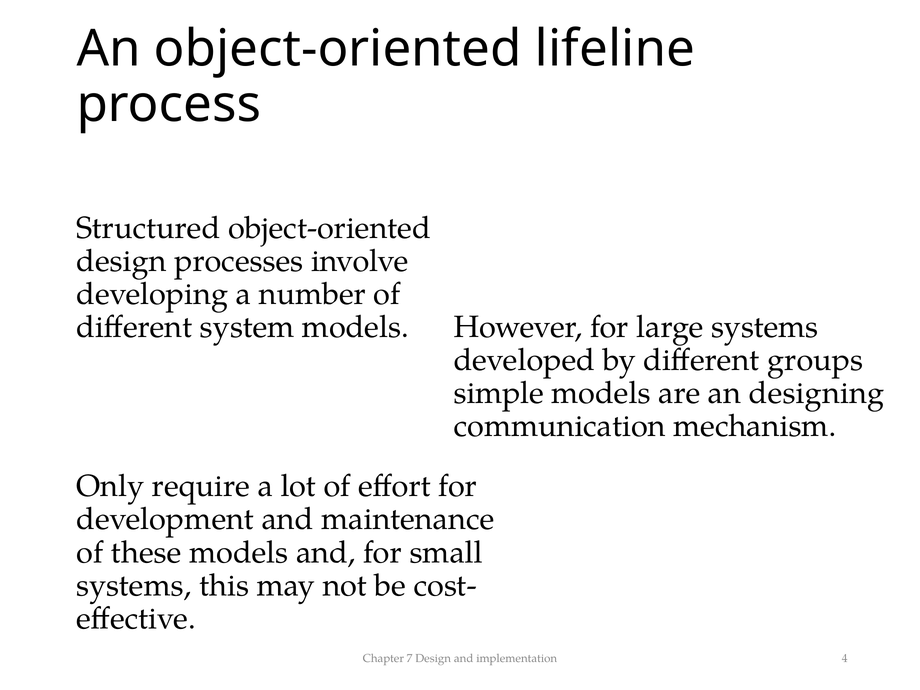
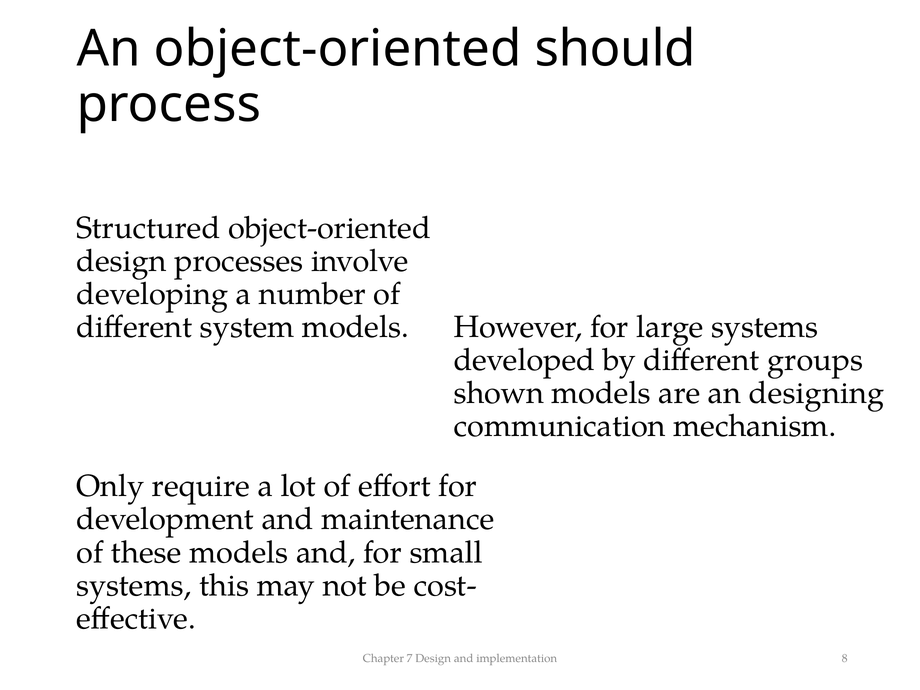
lifeline: lifeline -> should (615, 49)
simple: simple -> shown (499, 393)
4: 4 -> 8 (845, 659)
